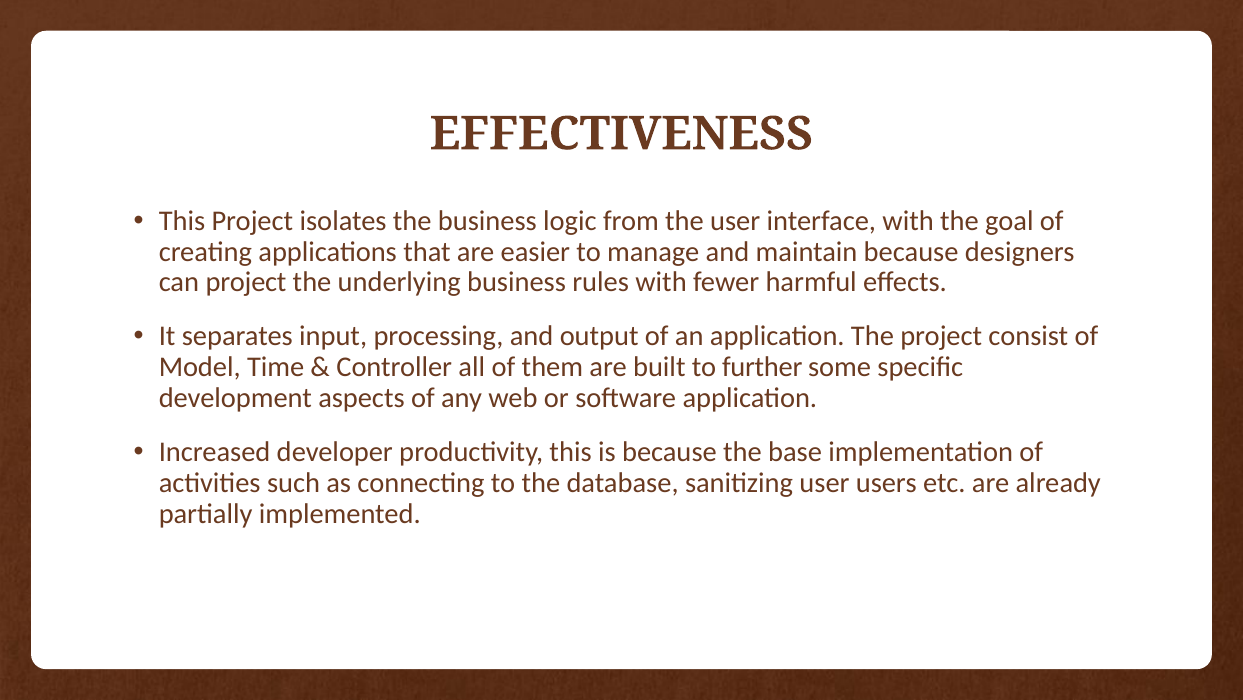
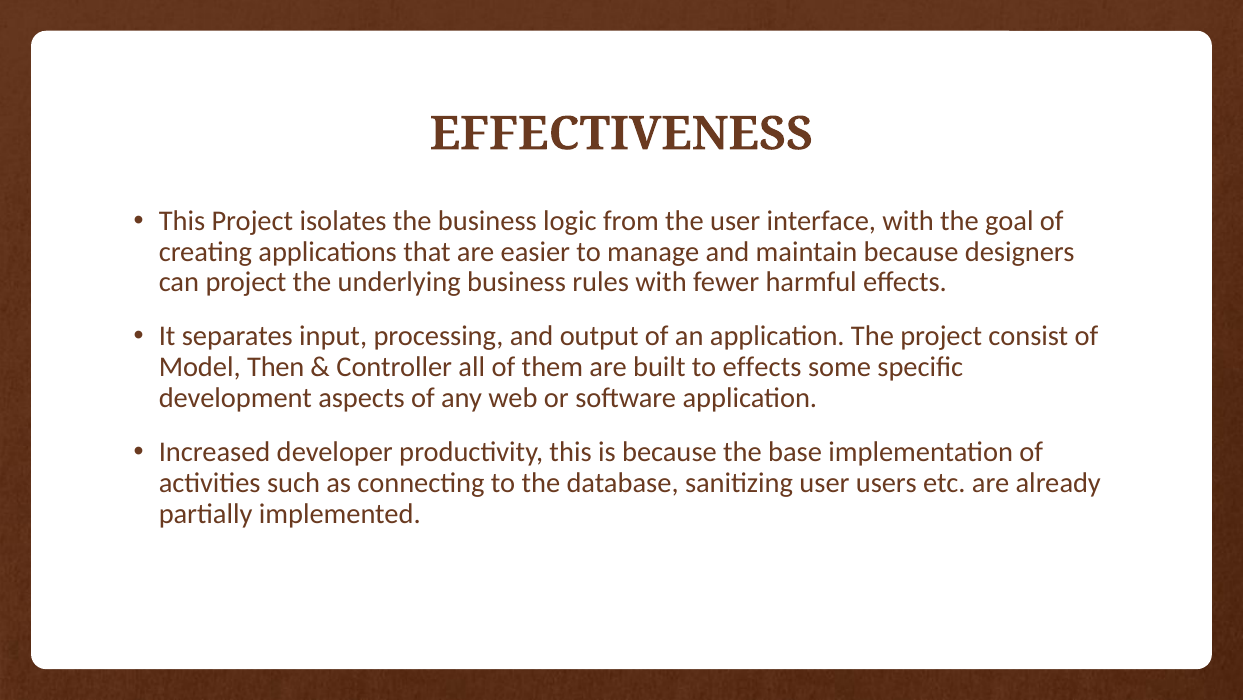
Time: Time -> Then (276, 367)
to further: further -> effects (762, 367)
